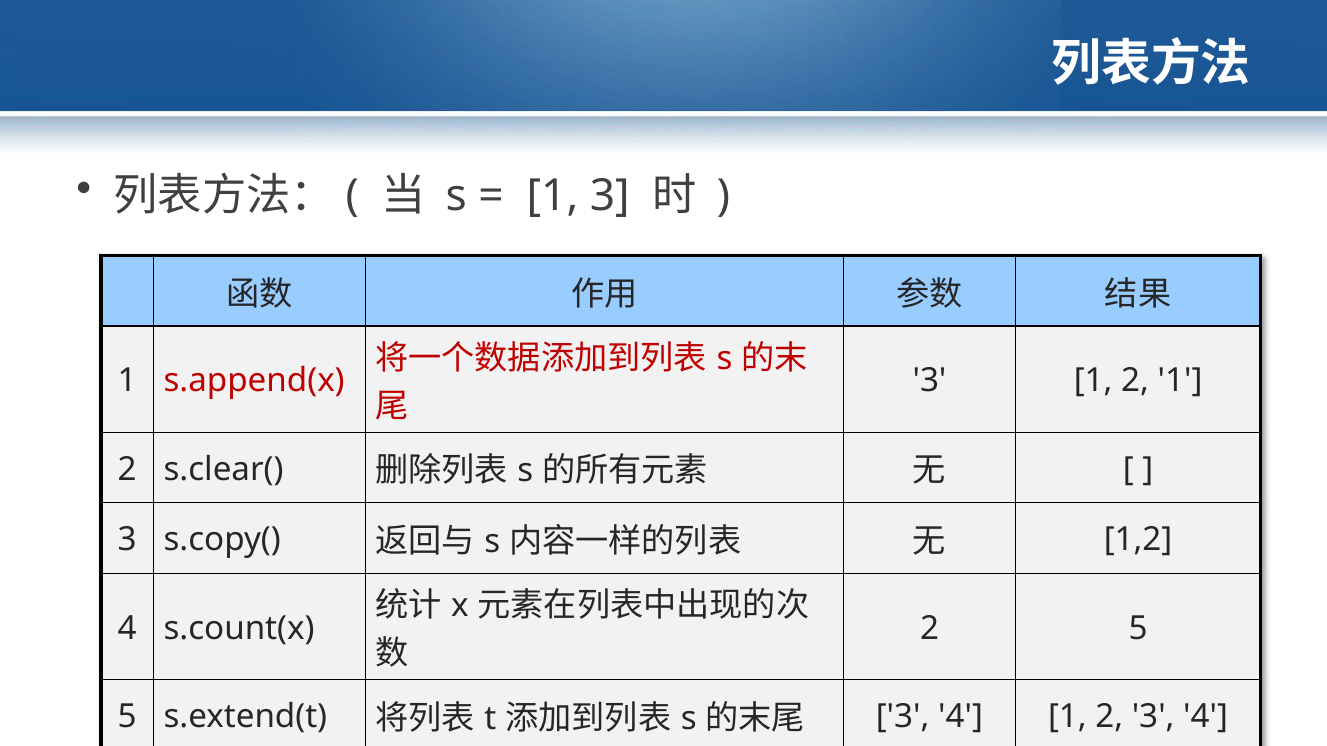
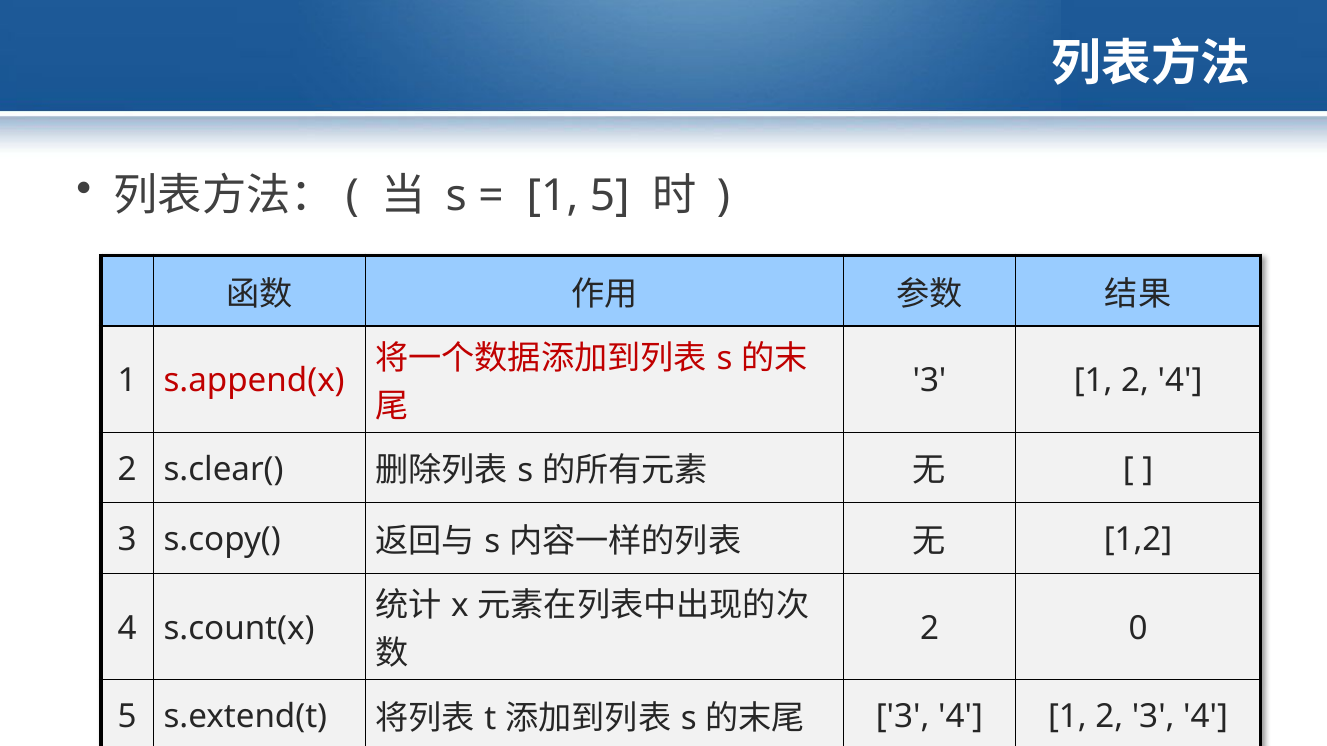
1 3: 3 -> 5 (610, 196)
2 1: 1 -> 4 (1180, 381)
2 5: 5 -> 0 (1138, 629)
